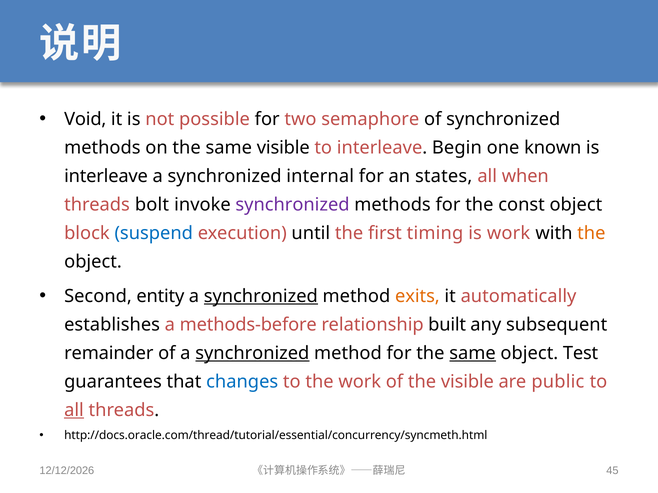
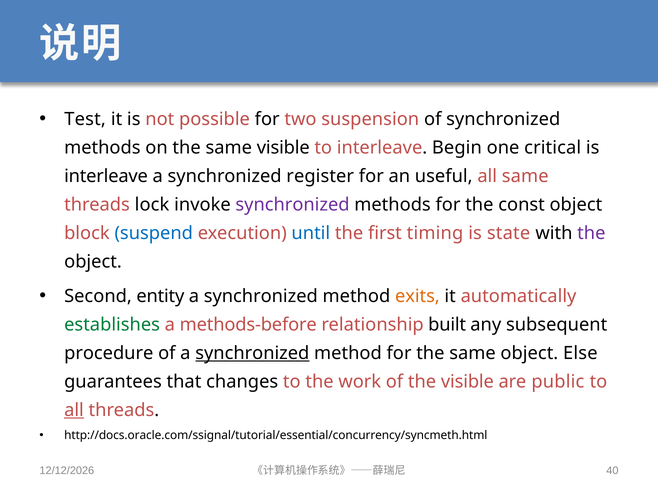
Void: Void -> Test (85, 119)
semaphore: semaphore -> suspension (370, 119)
known: known -> critical (553, 148)
internal: internal -> register (320, 176)
states: states -> useful (444, 176)
all when: when -> same (525, 176)
bolt: bolt -> lock (152, 205)
until colour: black -> blue (311, 233)
is work: work -> state (509, 233)
the colour: orange -> purple (591, 233)
synchronized underline: present -> none (261, 296)
establishes colour: black -> green (112, 325)
remainder: remainder -> procedure (109, 353)
same underline: present -> none (473, 353)
Test: Test -> Else (580, 353)
changes colour: blue -> black (242, 382)
http://docs.oracle.com/thread/tutorial/essential/concurrency/syncmeth.html: http://docs.oracle.com/thread/tutorial/essential/concurrency/syncmeth.html -> http://docs.oracle.com/ssignal/tutorial/essential/concurrency/syncmeth.html (276, 436)
45: 45 -> 40 (612, 471)
